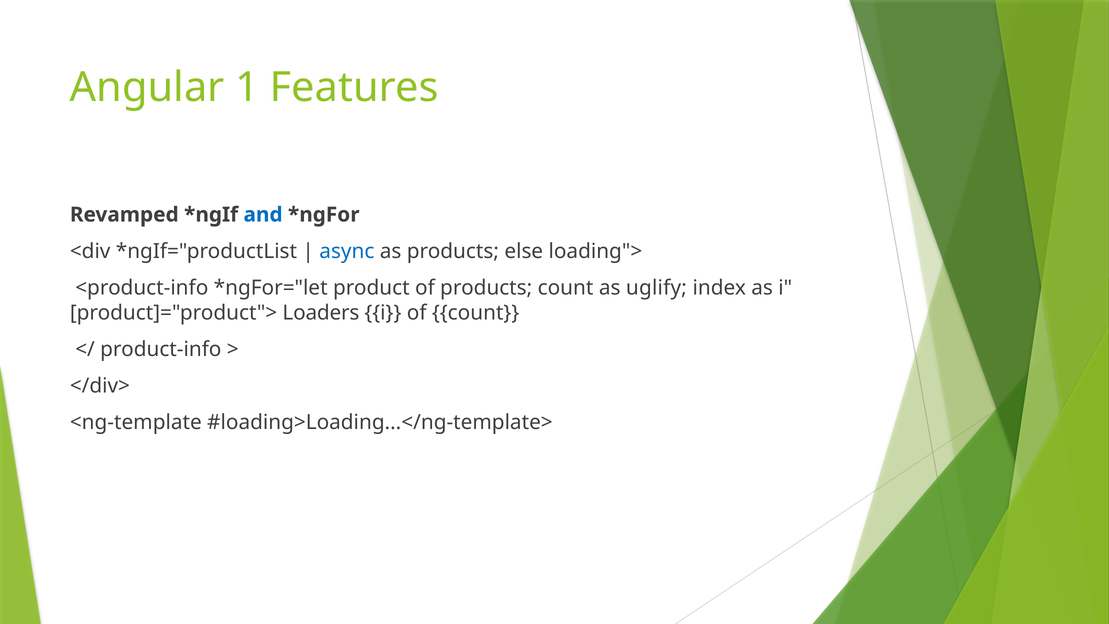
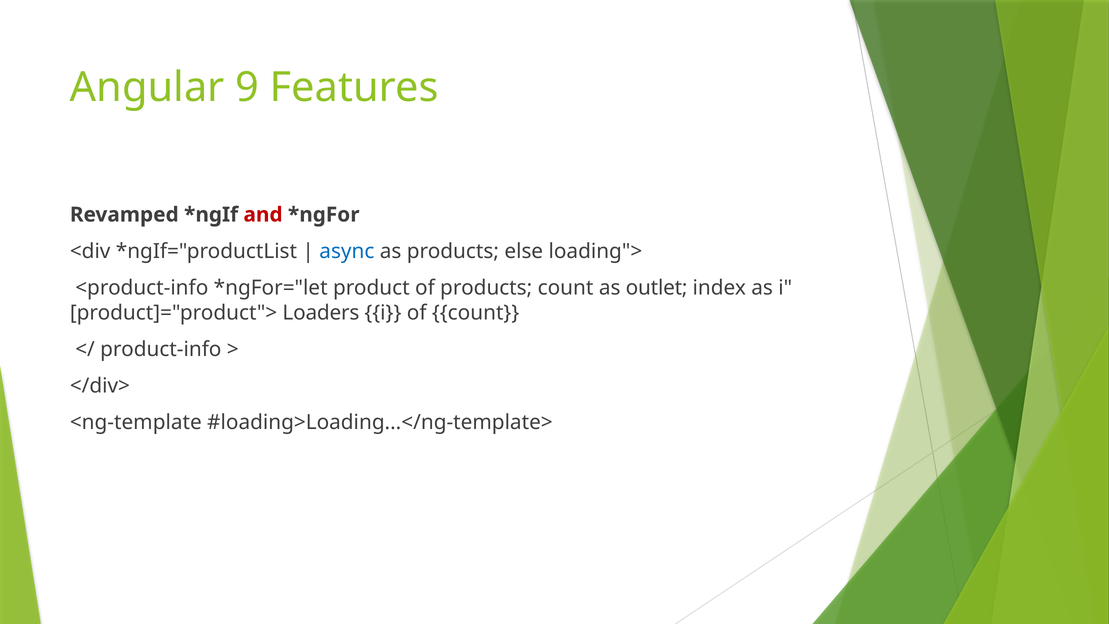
1: 1 -> 9 (247, 87)
and colour: blue -> red (263, 215)
uglify: uglify -> outlet (657, 288)
